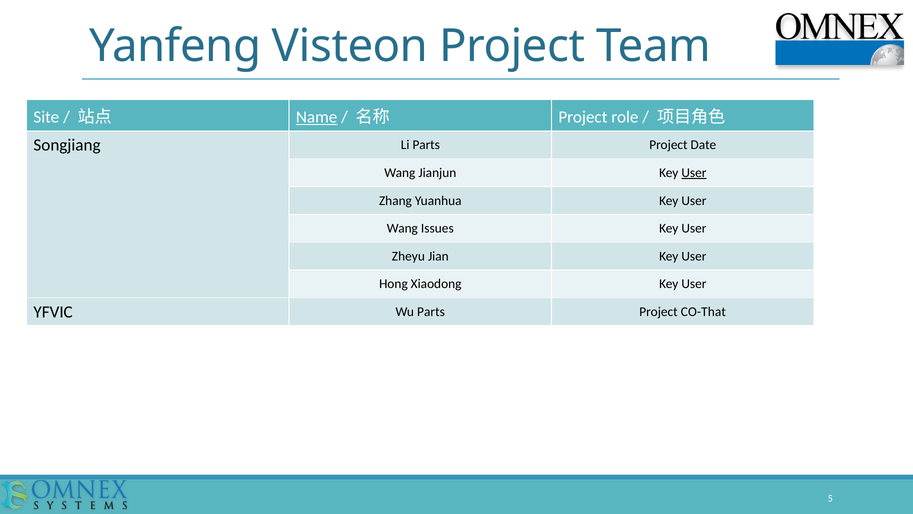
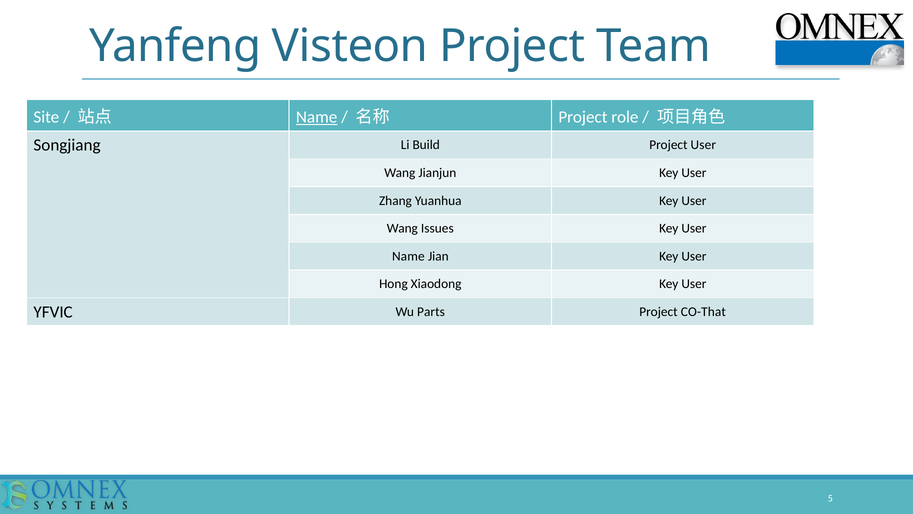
Li Parts: Parts -> Build (426, 145)
Project Date: Date -> User (703, 145)
User underline: present -> none (694, 173)
Zheyu: Zheyu -> Name (408, 256)
